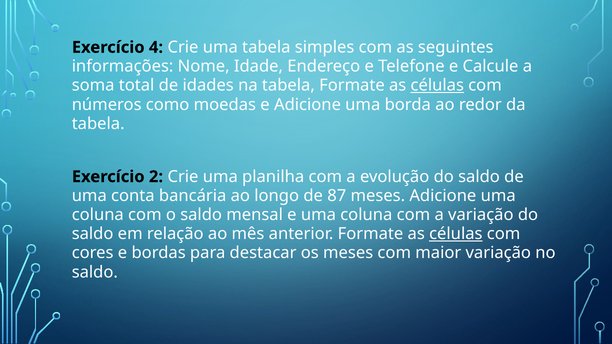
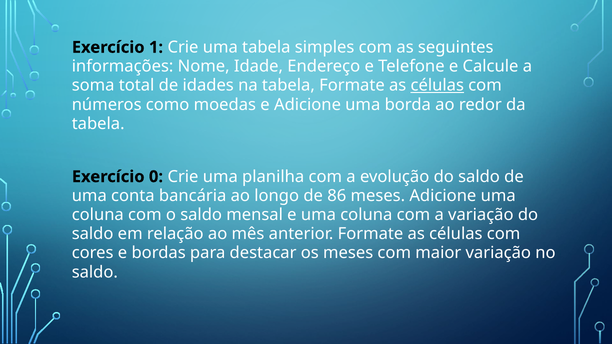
4: 4 -> 1 (156, 47)
2: 2 -> 0 (156, 177)
87: 87 -> 86 (337, 196)
células underline: present -> none (456, 234)
